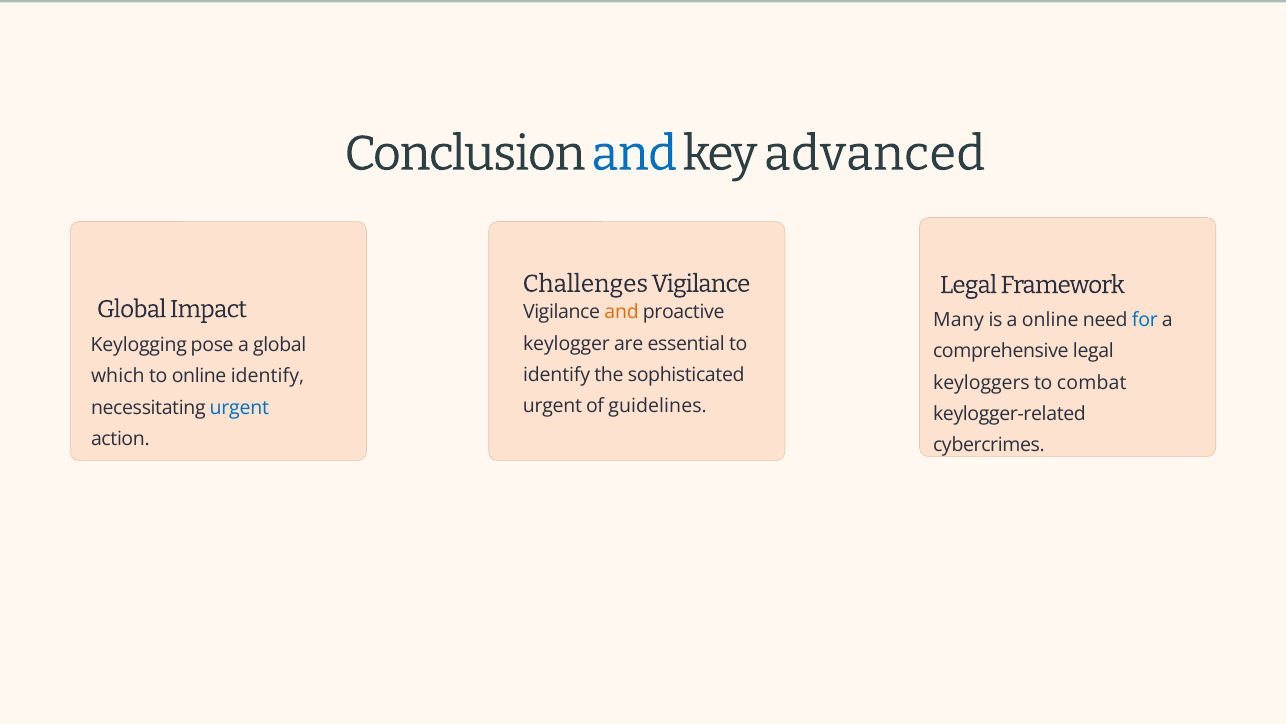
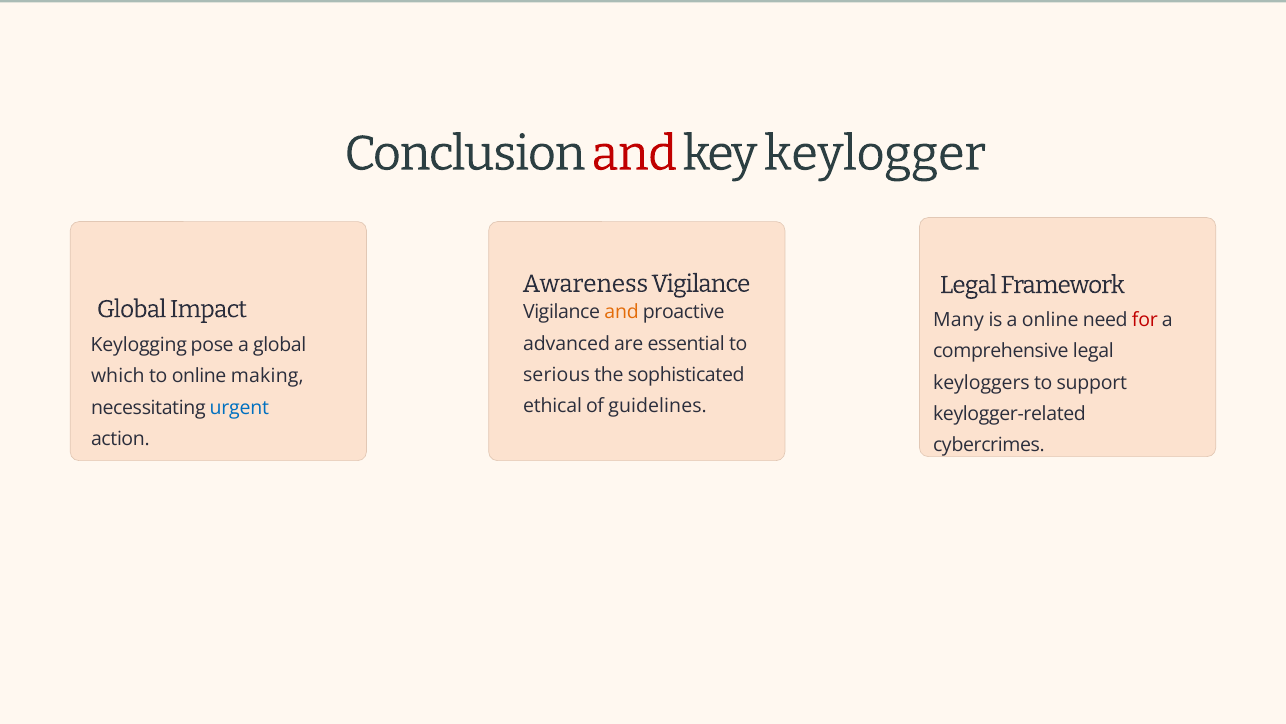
and colour: blue -> red (634, 153)
advanced: advanced -> keylogger (875, 153)
Challenges: Challenges -> Awareness (585, 283)
for colour: blue -> red (1145, 320)
keylogger: keylogger -> advanced (566, 344)
identify: identify -> serious (556, 375)
online identify: identify -> making (267, 376)
combat: combat -> support (1092, 382)
urgent: urgent -> ethical (552, 406)
